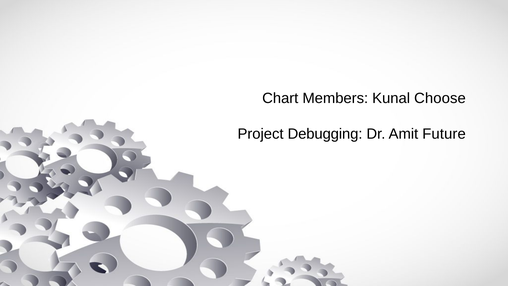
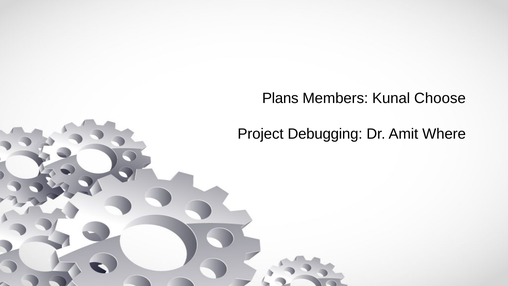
Chart: Chart -> Plans (280, 98)
Future: Future -> Where (444, 134)
